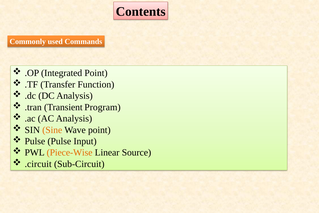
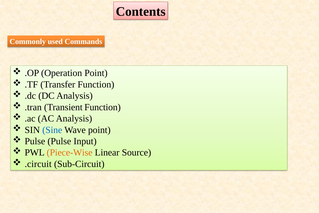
Integrated: Integrated -> Operation (62, 73)
Transient Program: Program -> Function (103, 107)
Sine colour: orange -> blue (52, 130)
